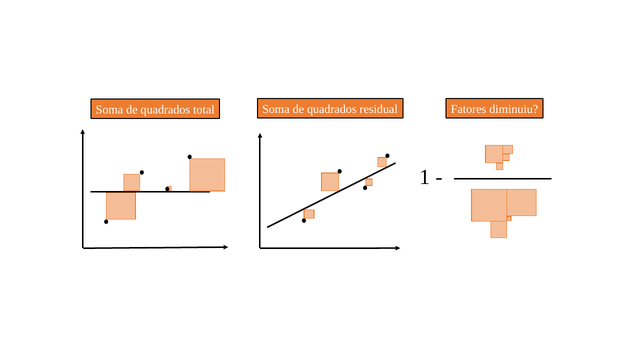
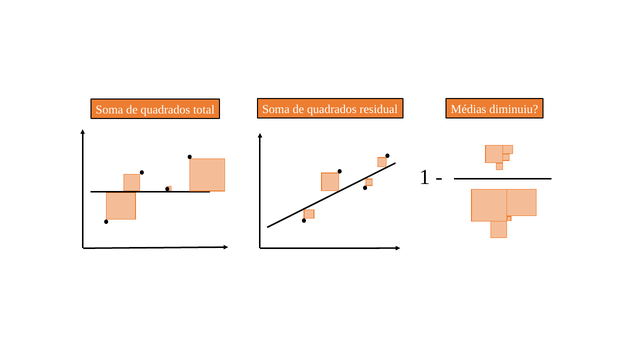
Fatores: Fatores -> Médias (469, 109)
